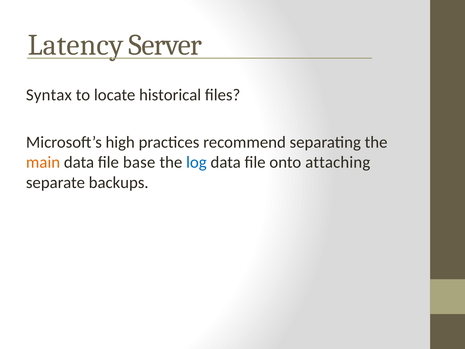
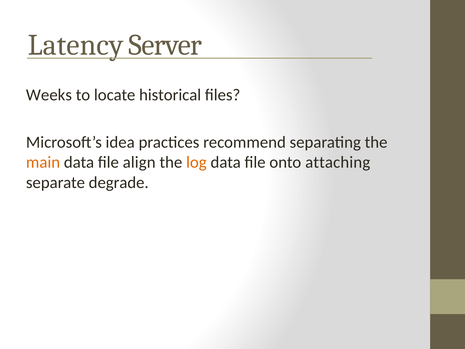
Syntax: Syntax -> Weeks (49, 95)
high: high -> idea (120, 142)
base: base -> align (139, 162)
log colour: blue -> orange (196, 162)
backups: backups -> degrade (119, 182)
